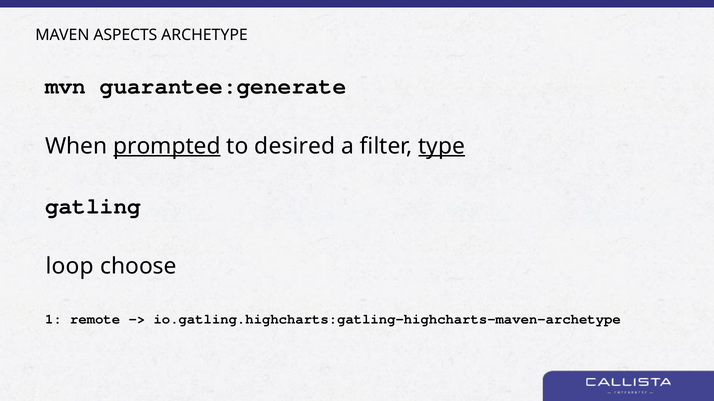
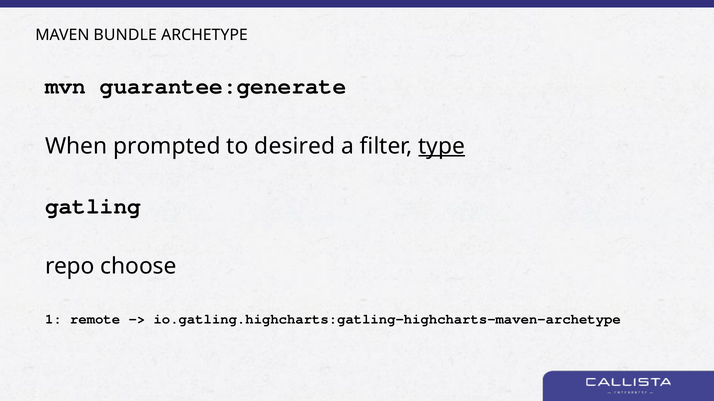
ASPECTS: ASPECTS -> BUNDLE (125, 35)
prompted underline: present -> none (167, 146)
loop: loop -> repo (70, 267)
